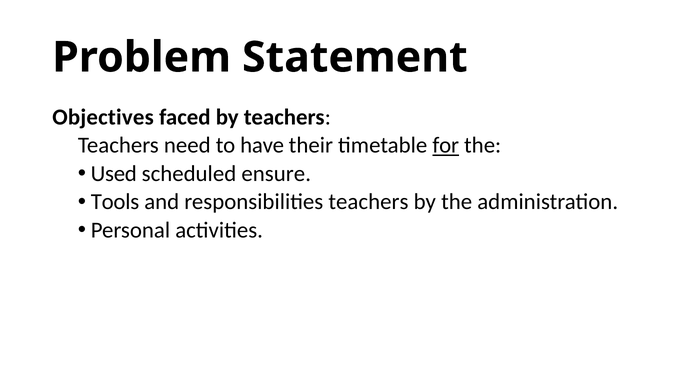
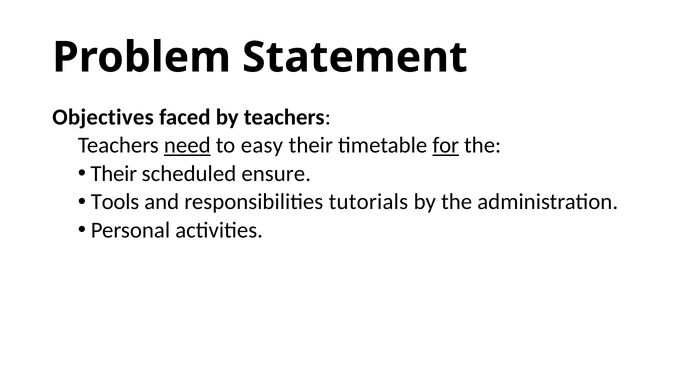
need underline: none -> present (187, 146)
have: have -> easy (262, 146)
Used: Used -> Their (114, 174)
responsibilities teachers: teachers -> tutorials (368, 202)
